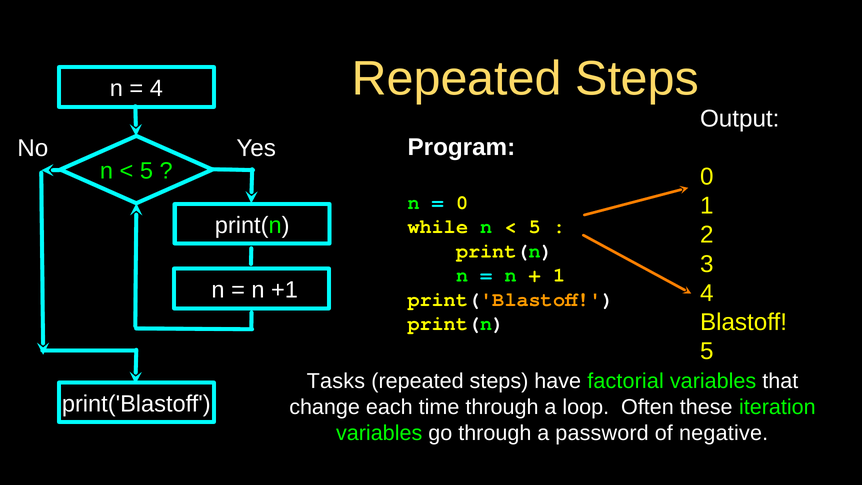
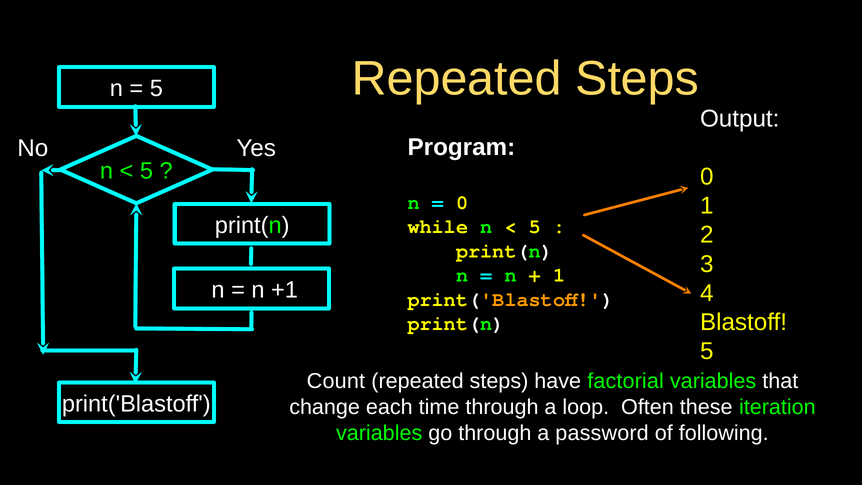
4: 4 -> 5 (156, 89)
Tasks: Tasks -> Count (336, 381)
negative: negative -> following (724, 433)
